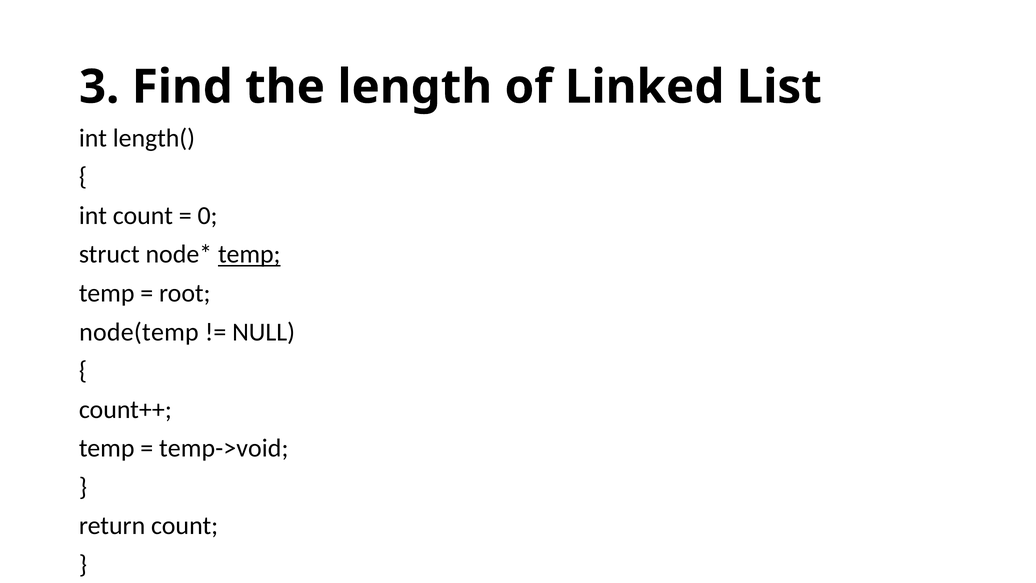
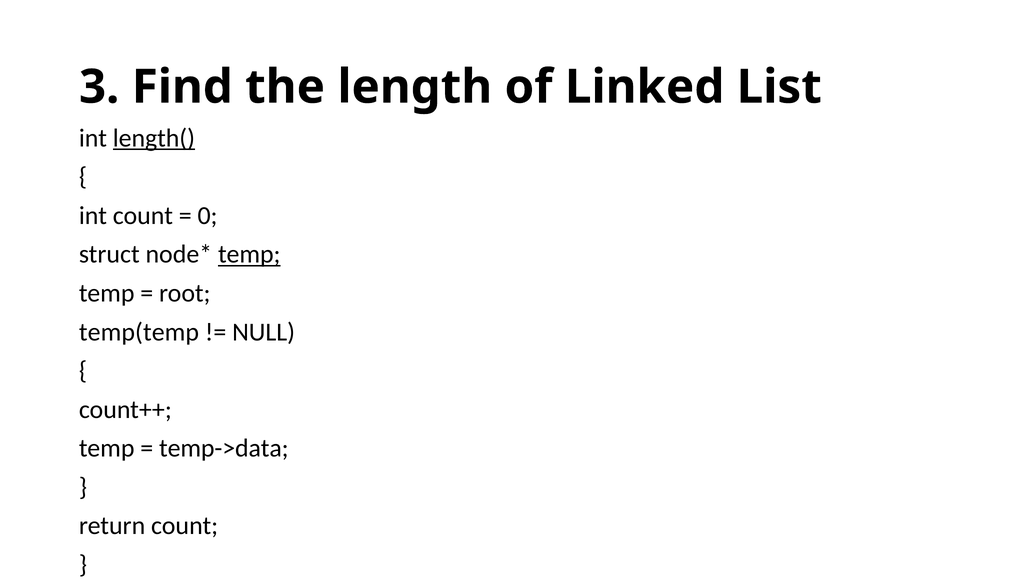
length( underline: none -> present (154, 138)
node(temp: node(temp -> temp(temp (139, 332)
temp->void: temp->void -> temp->data (224, 448)
